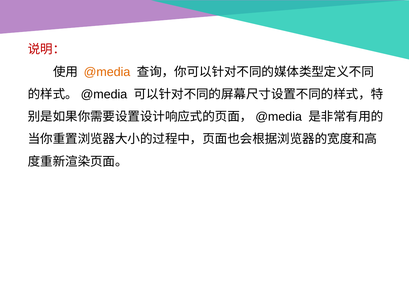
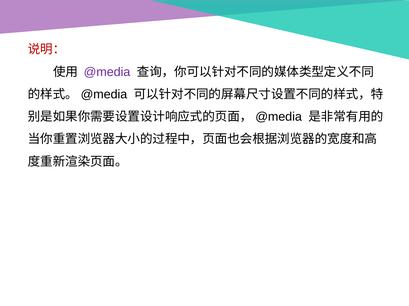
@media colour: orange -> purple (107, 72)
